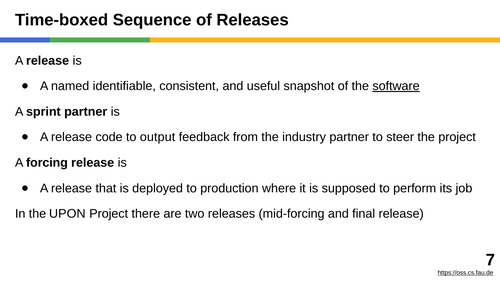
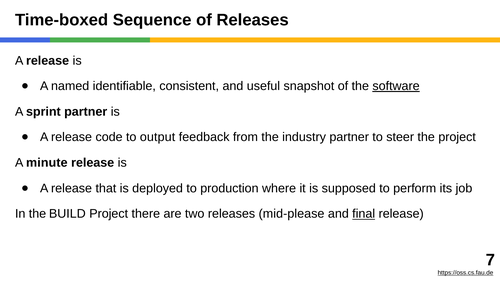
forcing: forcing -> minute (47, 163)
UPON: UPON -> BUILD (67, 214)
mid-forcing: mid-forcing -> mid-please (292, 214)
final underline: none -> present (364, 214)
